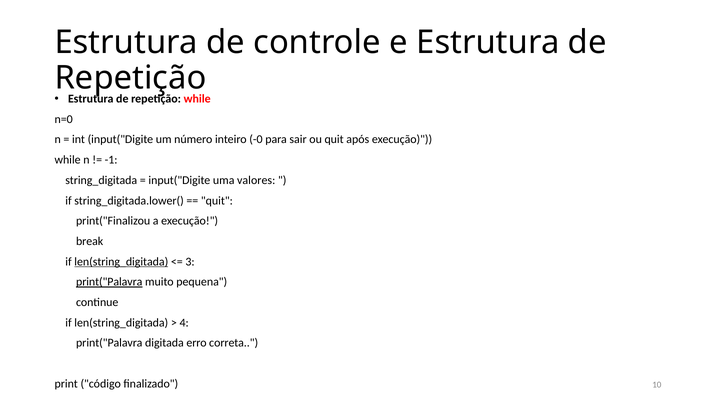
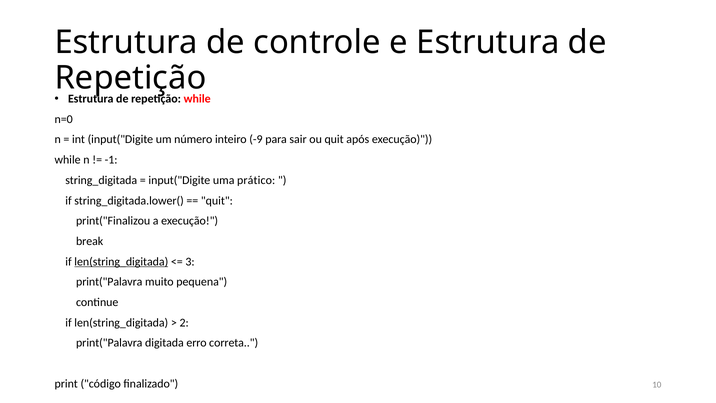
-0: -0 -> -9 (256, 139)
valores: valores -> prático (256, 180)
print("Palavra underline: present -> none (109, 282)
4: 4 -> 2 (184, 322)
